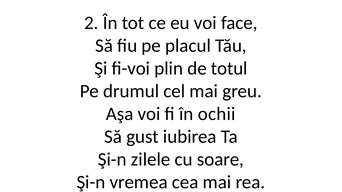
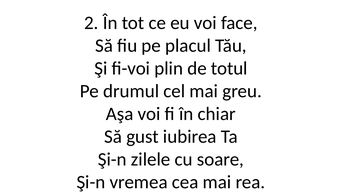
ochii: ochii -> chiar (217, 114)
